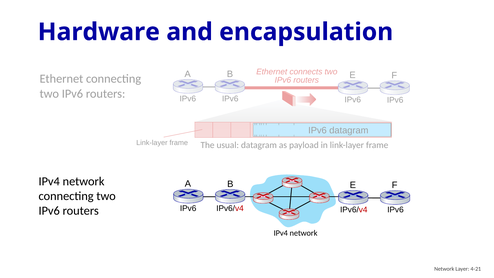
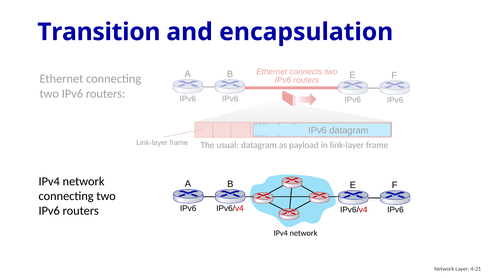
Hardware: Hardware -> Transition (99, 32)
